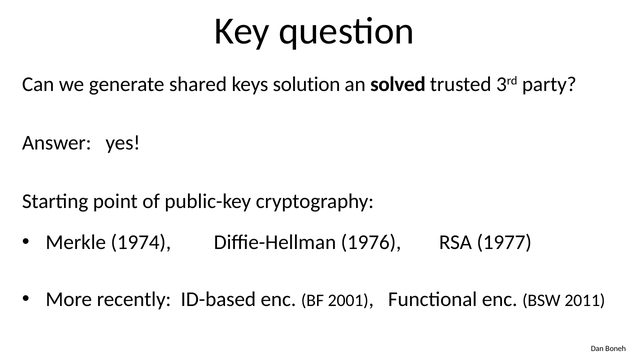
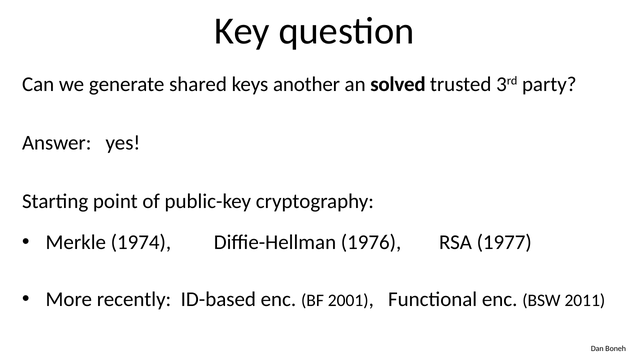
solution: solution -> another (307, 84)
